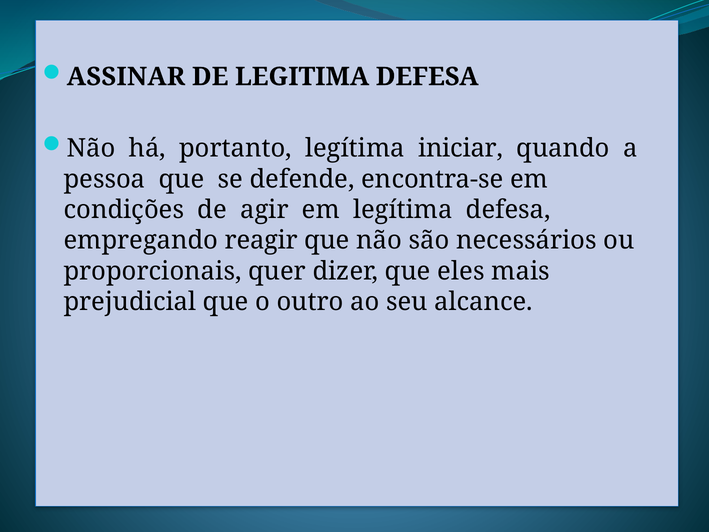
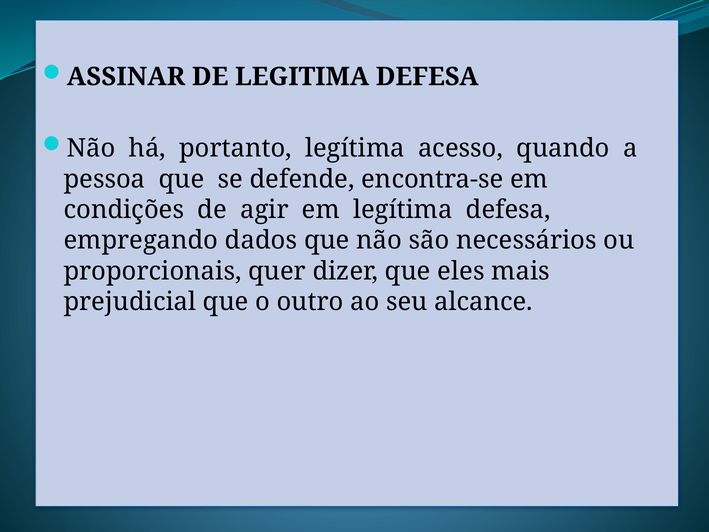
iniciar: iniciar -> acesso (460, 148)
reagir: reagir -> dados (261, 240)
